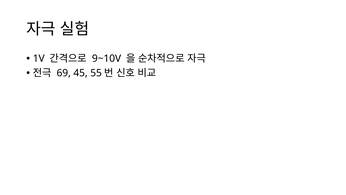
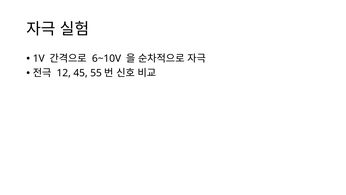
9~10V: 9~10V -> 6~10V (107, 58)
69: 69 -> 12 (64, 73)
